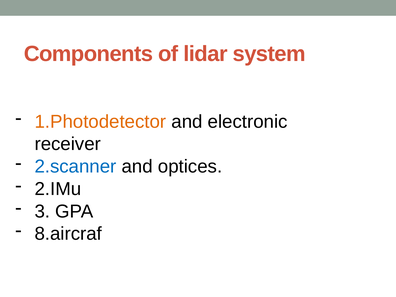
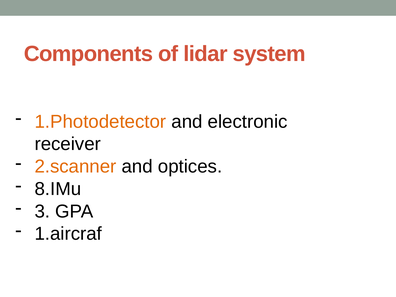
2.scanner colour: blue -> orange (76, 166)
2.IMu: 2.IMu -> 8.IMu (58, 189)
8.aircraf: 8.aircraf -> 1.aircraf (68, 234)
